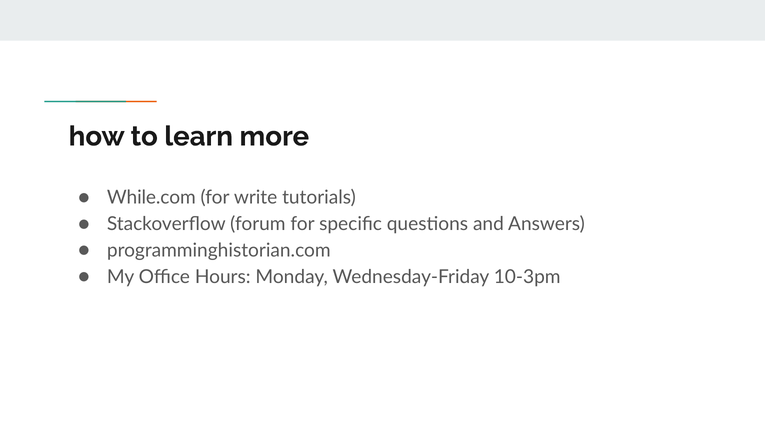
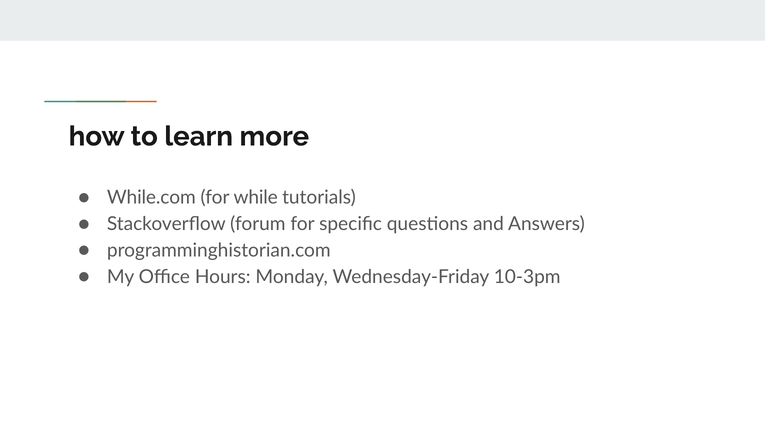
write: write -> while (256, 198)
